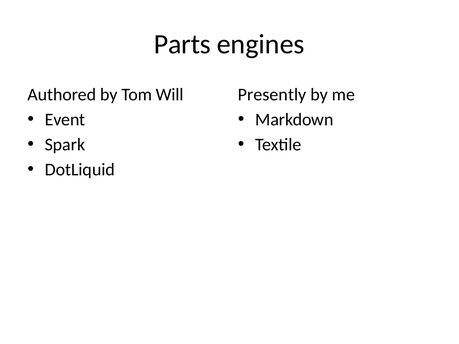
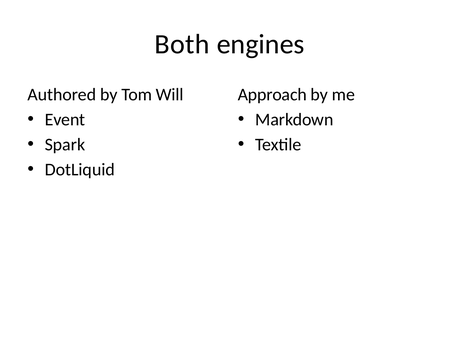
Parts: Parts -> Both (182, 44)
Presently: Presently -> Approach (272, 95)
